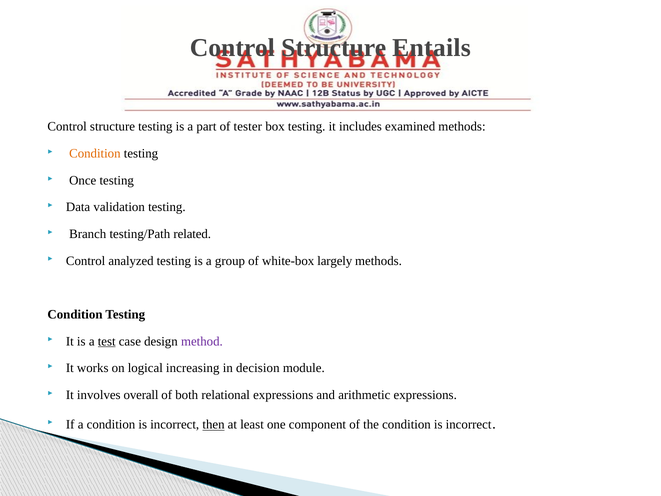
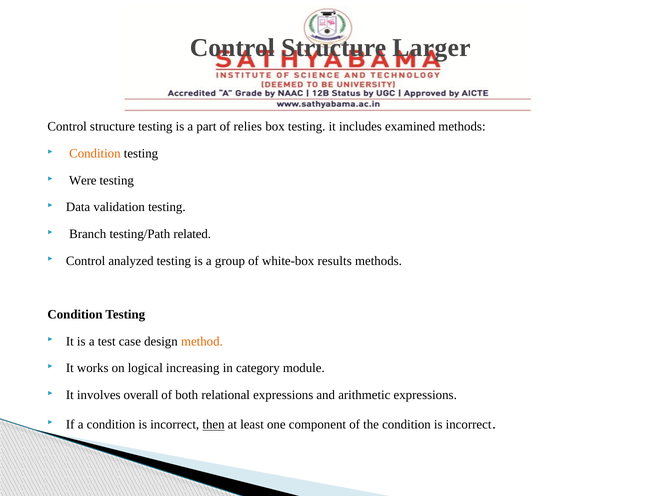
Entails: Entails -> Larger (431, 48)
tester: tester -> relies (248, 127)
Once: Once -> Were (83, 180)
largely: largely -> results (335, 261)
test underline: present -> none (107, 341)
method colour: purple -> orange (202, 341)
decision: decision -> category (258, 368)
